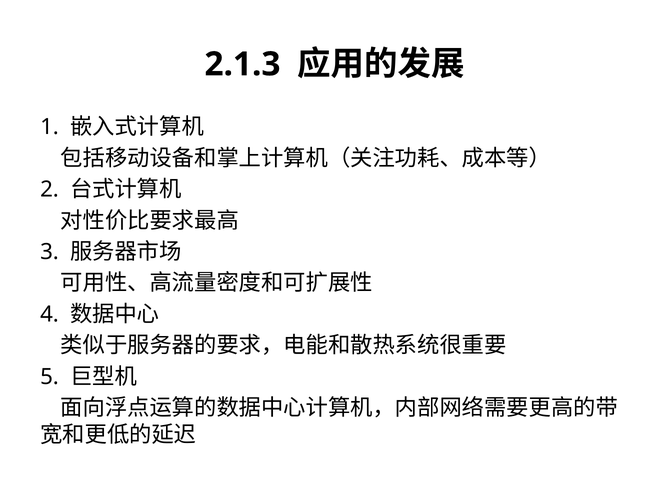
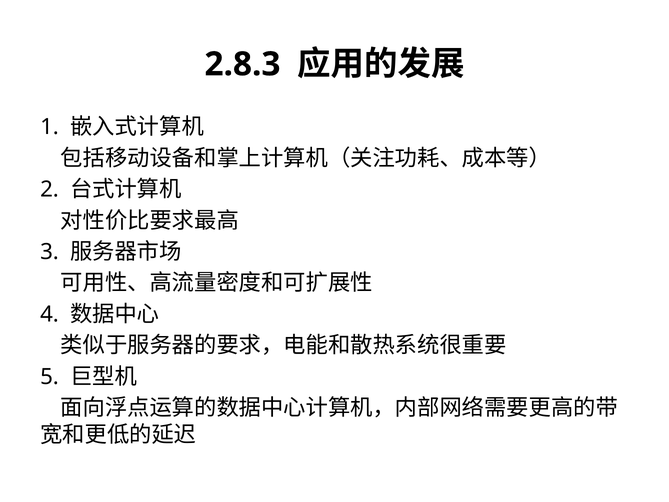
2.1.3: 2.1.3 -> 2.8.3 (242, 64)
